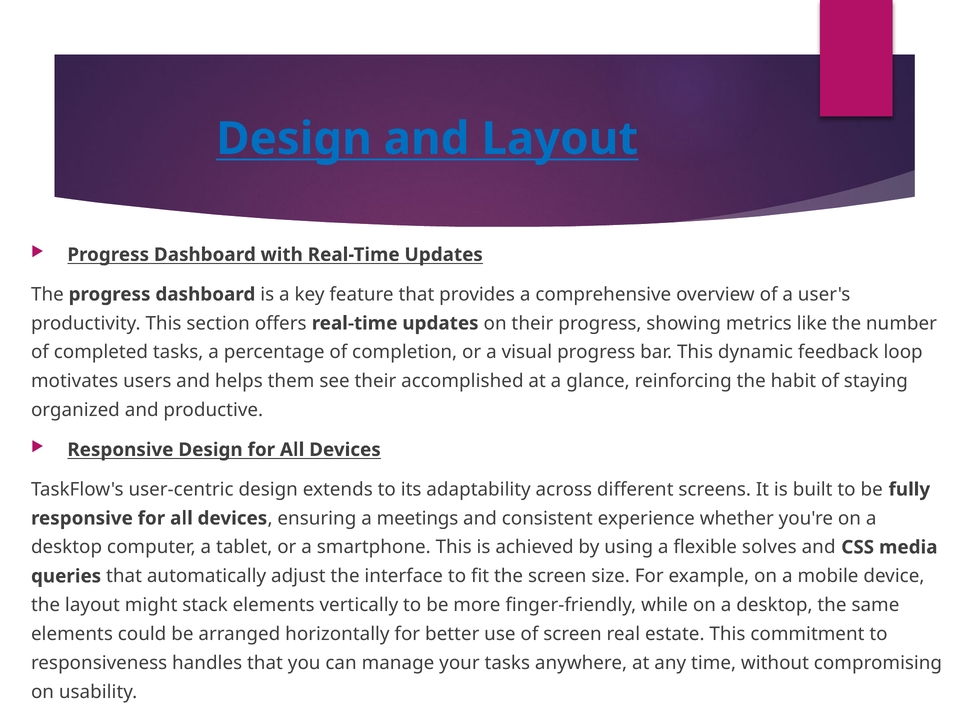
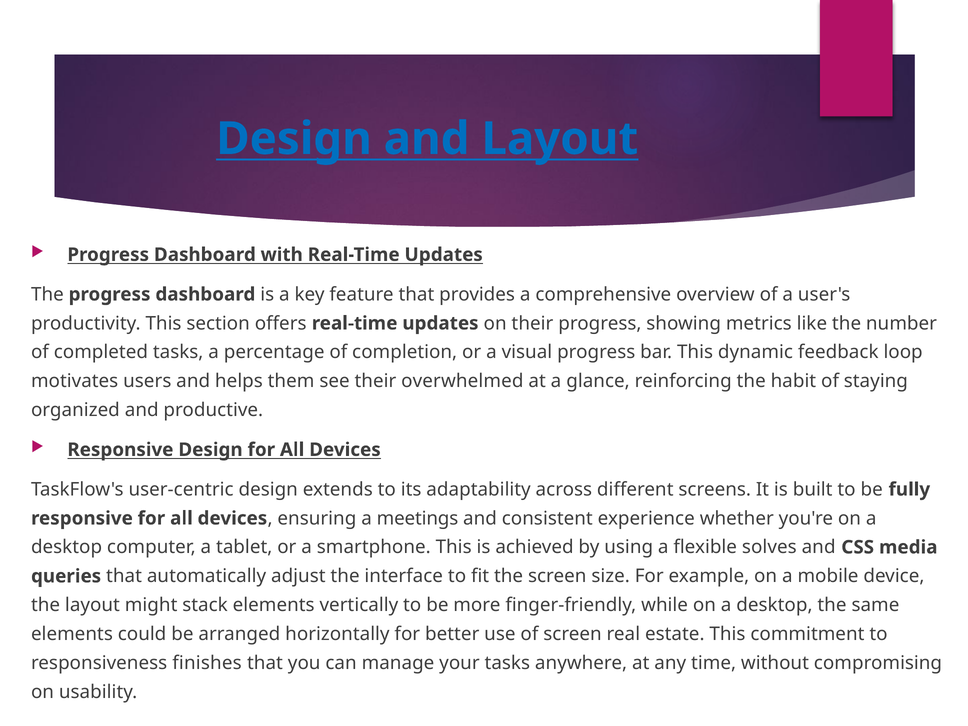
accomplished: accomplished -> overwhelmed (462, 381)
handles: handles -> finishes (207, 663)
